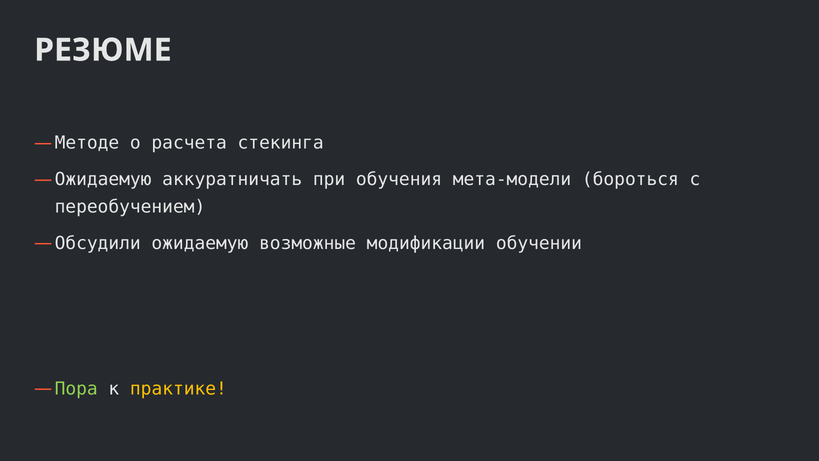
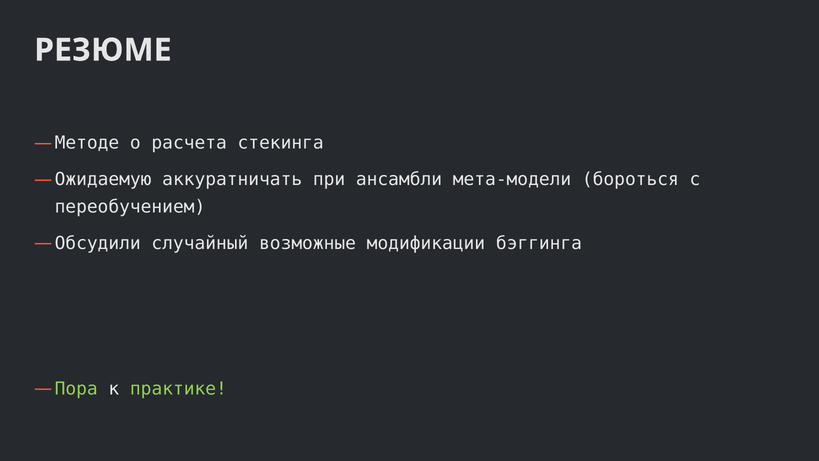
обучения: обучения -> ансамбли (399, 179)
Обсудили ожидаемую: ожидаемую -> случайный (200, 243)
обучении: обучении -> бэггинга (539, 243)
практике colour: yellow -> light green (178, 389)
